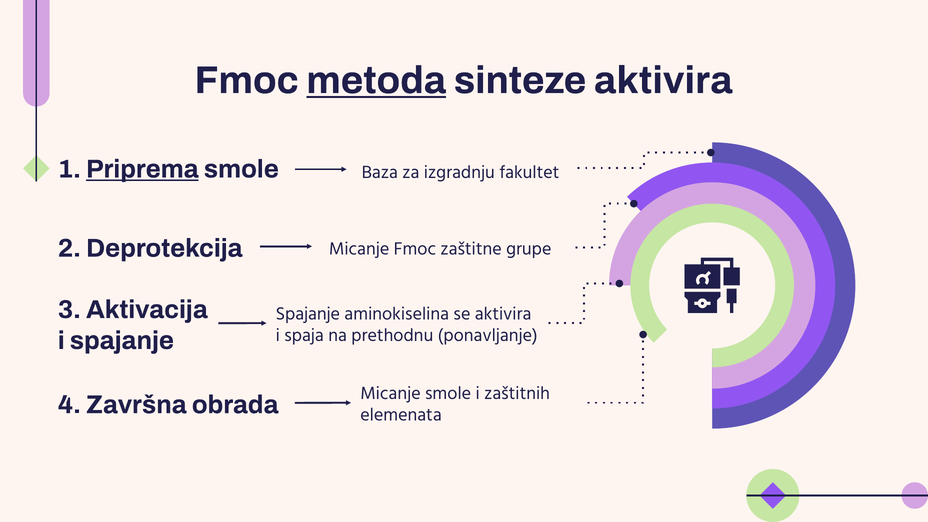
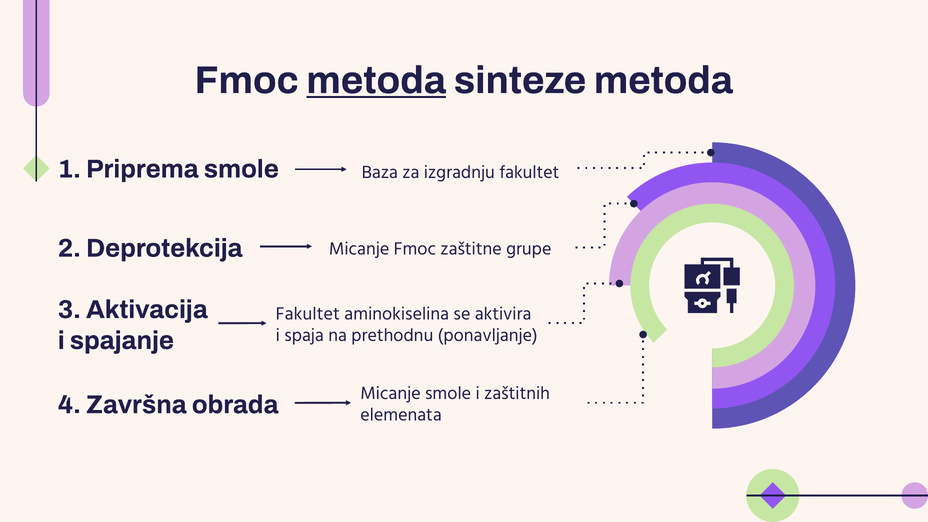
sinteze aktivira: aktivira -> metoda (663, 80)
Priprema underline: present -> none (142, 169)
Spajanje: Spajanje -> Fakultet (308, 314)
